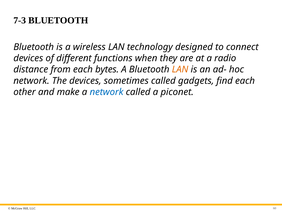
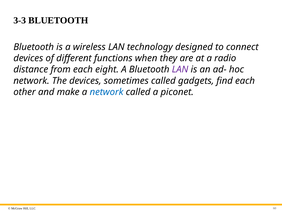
7-3: 7-3 -> 3-3 (20, 21)
bytes: bytes -> eight (107, 70)
LAN colour: orange -> purple (180, 70)
